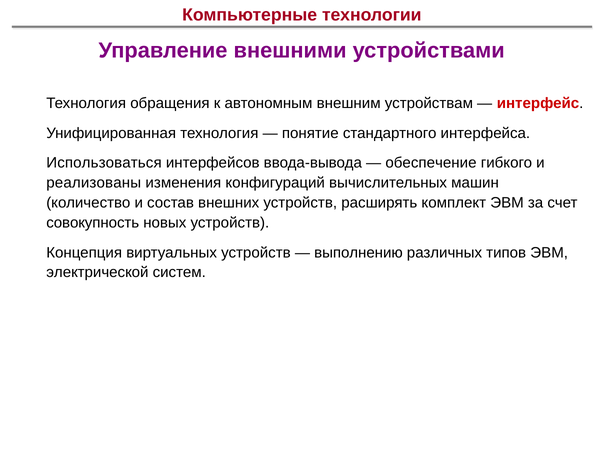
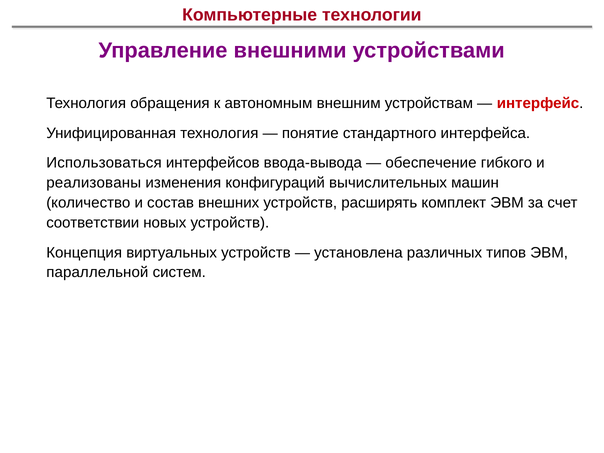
совокупность: совокупность -> соответствии (93, 223)
выполнению: выполнению -> установлена (358, 253)
электрической: электрической -> параллельной (97, 272)
